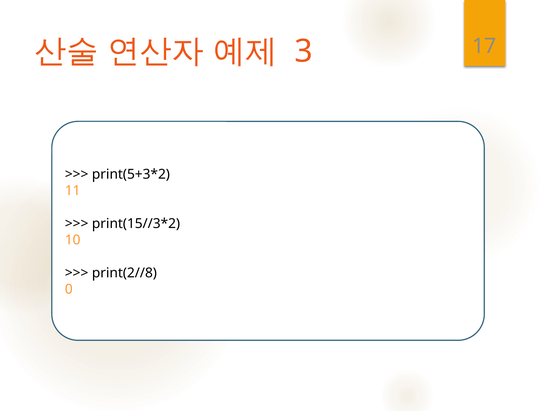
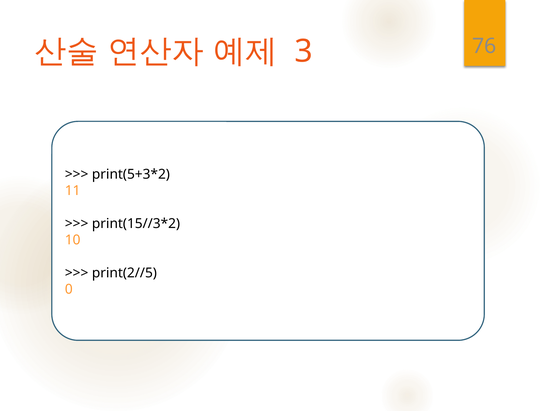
17: 17 -> 76 (484, 46)
print(2//8: print(2//8 -> print(2//5 (124, 273)
